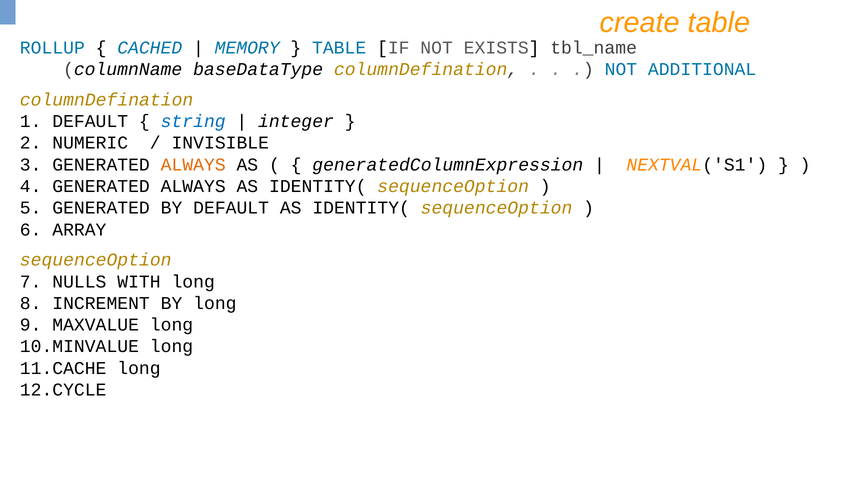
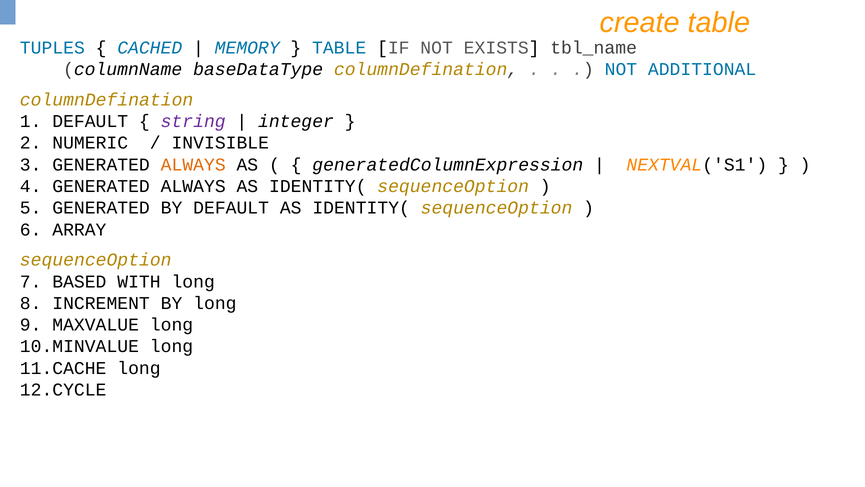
ROLLUP: ROLLUP -> TUPLES (52, 48)
string colour: blue -> purple (193, 121)
NULLS: NULLS -> BASED (79, 281)
